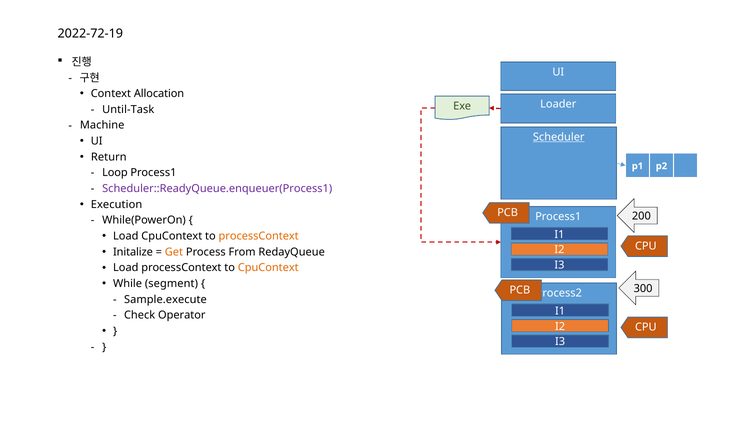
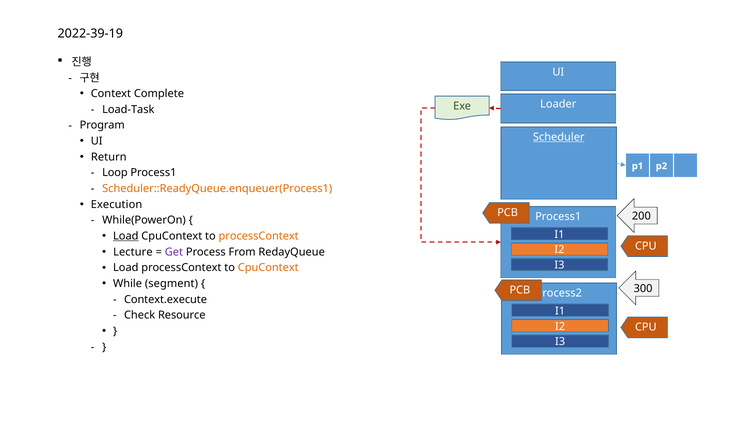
2022-72-19: 2022-72-19 -> 2022-39-19 (90, 34)
Allocation: Allocation -> Complete (159, 94)
Until-Task: Until-Task -> Load-Task (128, 110)
Machine: Machine -> Program (102, 126)
Scheduler::ReadyQueue.enqueuer(Process1 colour: purple -> orange (217, 189)
Load underline: none -> present (126, 237)
Initalize: Initalize -> Lecture (133, 252)
Get colour: orange -> purple (174, 252)
Sample.execute: Sample.execute -> Context.execute (165, 300)
Operator: Operator -> Resource (182, 316)
